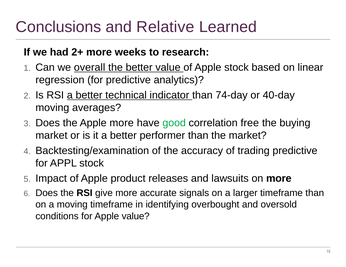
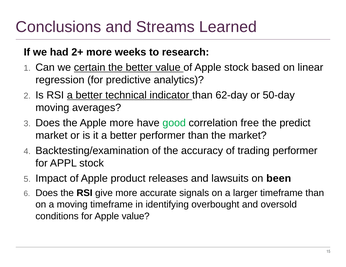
Relative: Relative -> Streams (166, 27)
overall: overall -> certain (90, 68)
74-day: 74-day -> 62-day (232, 95)
40-day: 40-day -> 50-day (279, 95)
buying: buying -> predict (295, 123)
trading predictive: predictive -> performer (295, 151)
on more: more -> been (279, 179)
